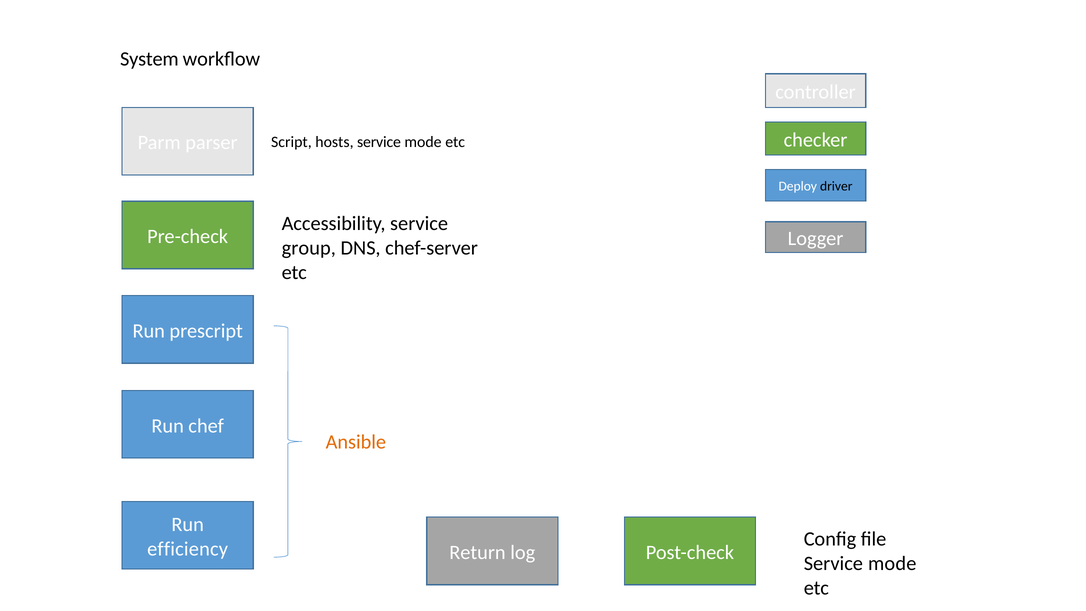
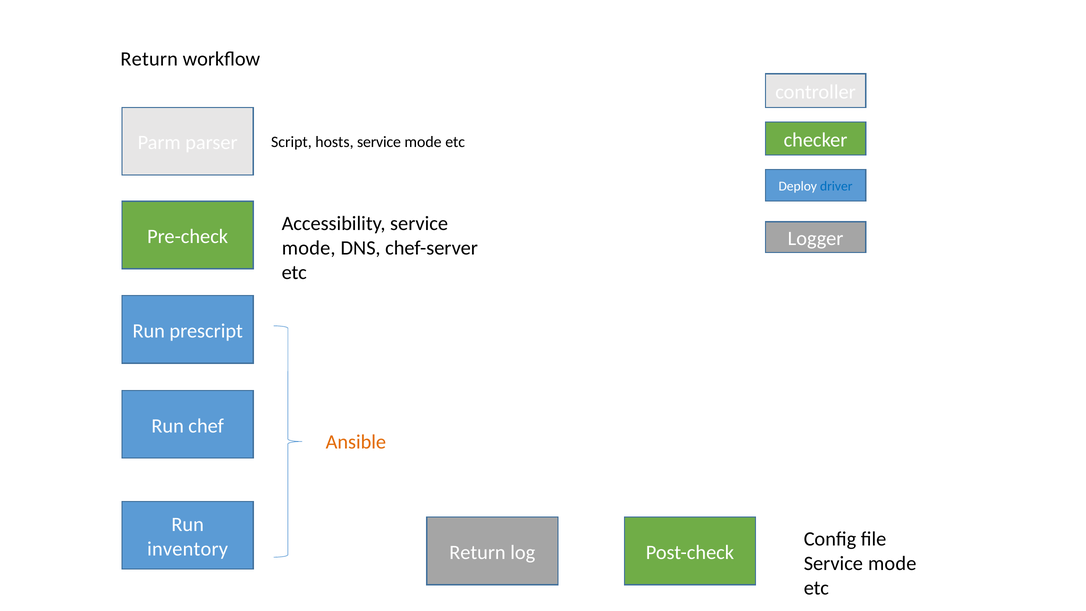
System: System -> Return (149, 59)
driver colour: black -> blue (836, 186)
group: group -> mode (309, 248)
efficiency: efficiency -> inventory (188, 549)
